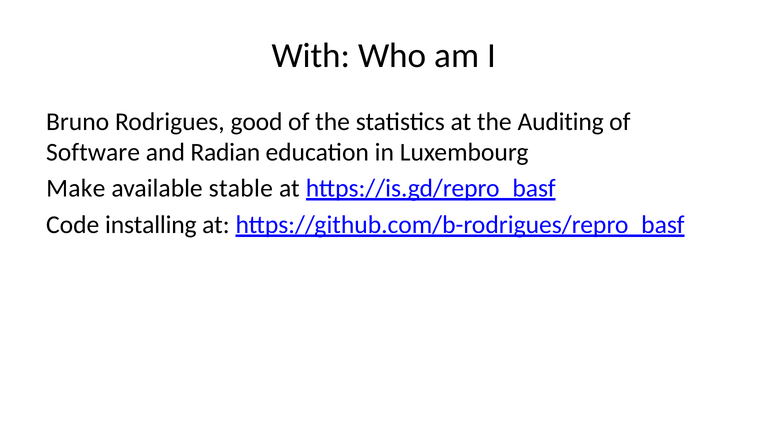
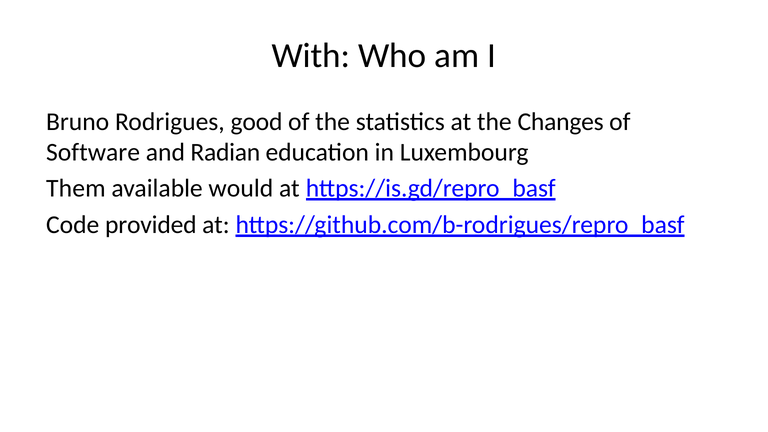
Auditing: Auditing -> Changes (561, 122)
Make: Make -> Them (76, 188)
stable: stable -> would (241, 188)
installing: installing -> provided (151, 225)
